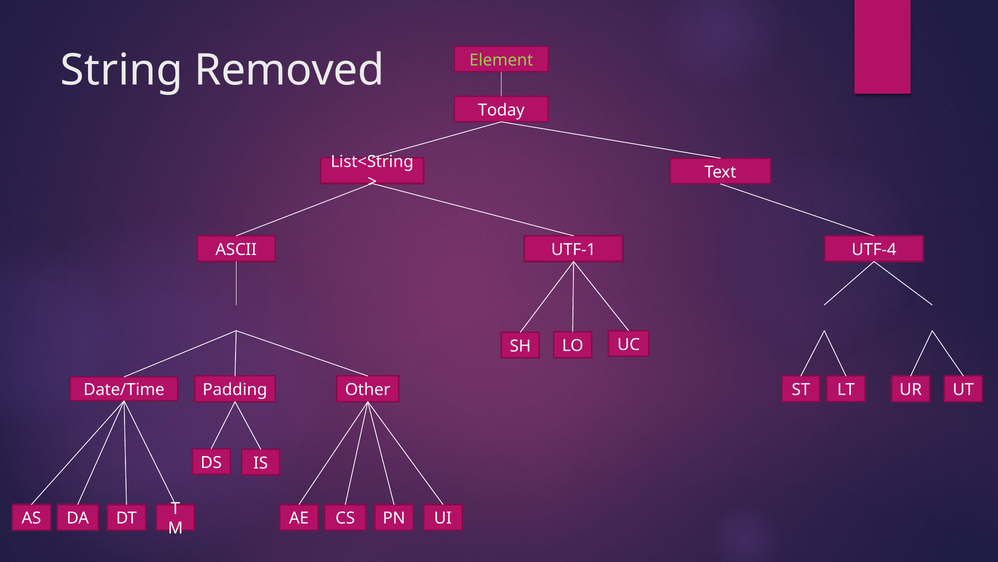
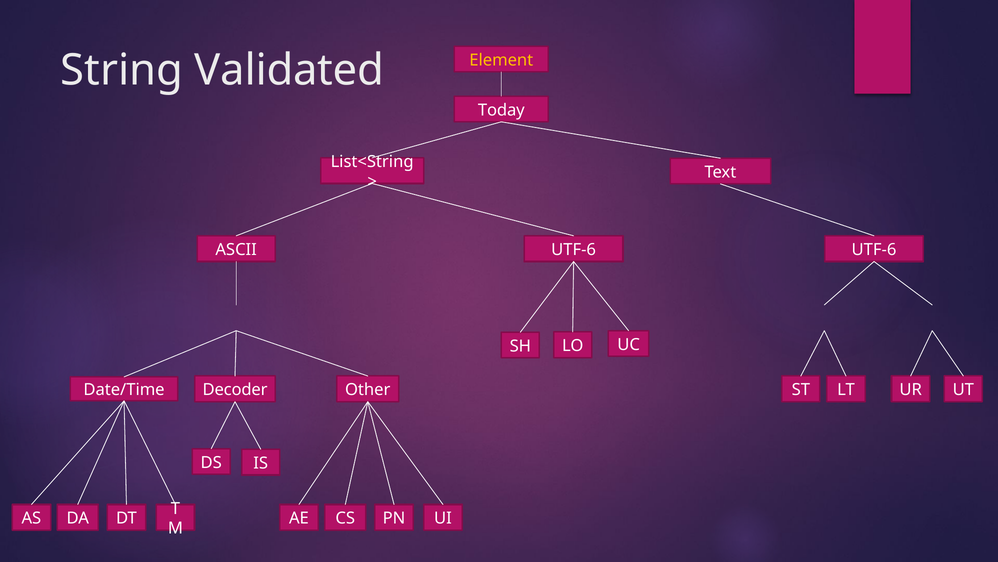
Element colour: light green -> yellow (501, 60)
Removed: Removed -> Validated (289, 70)
UTF-1: UTF-1 -> UTF-6 (574, 250)
UTF-4: UTF-4 -> UTF-6 (874, 250)
Padding: Padding -> Decoder (235, 390)
